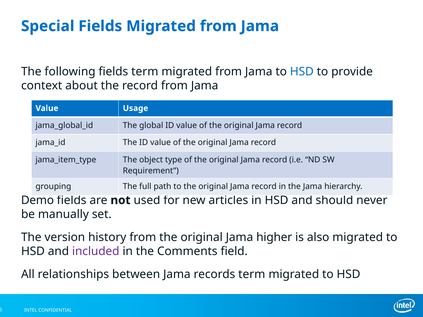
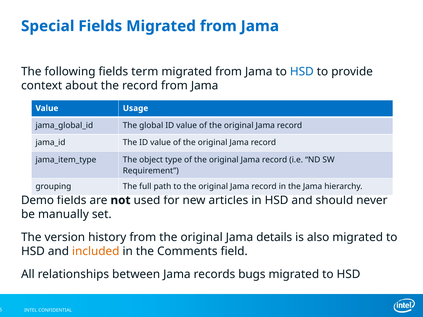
higher: higher -> details (274, 237)
included colour: purple -> orange (96, 252)
records term: term -> bugs (252, 274)
